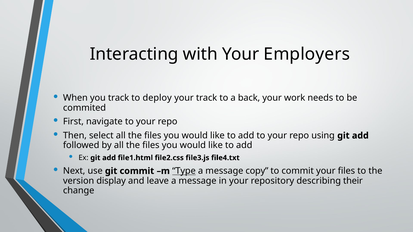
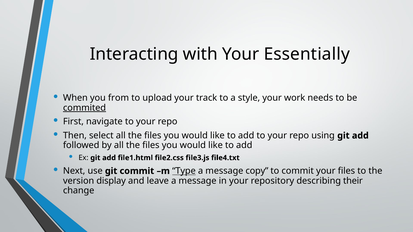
Employers: Employers -> Essentially (307, 54)
you track: track -> from (119, 98)
deploy: deploy -> upload (157, 98)
back: back -> style (249, 98)
commited underline: none -> present (85, 108)
